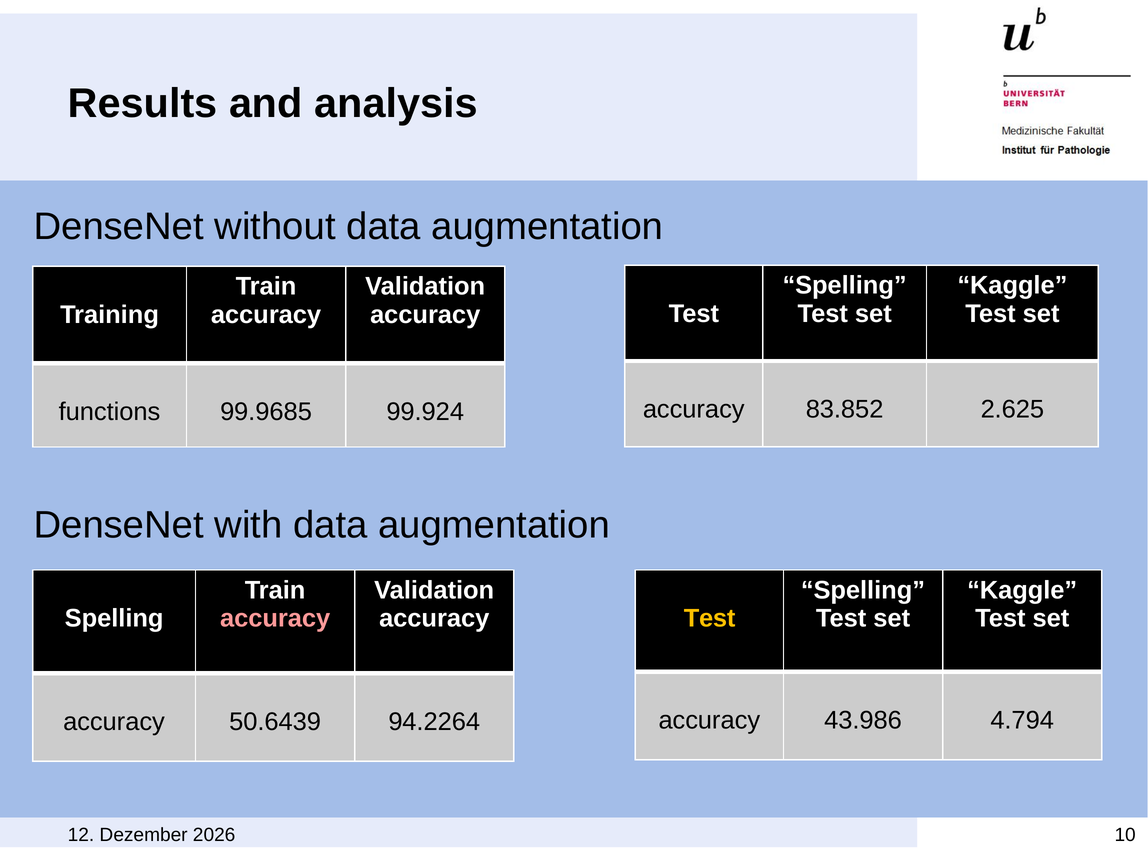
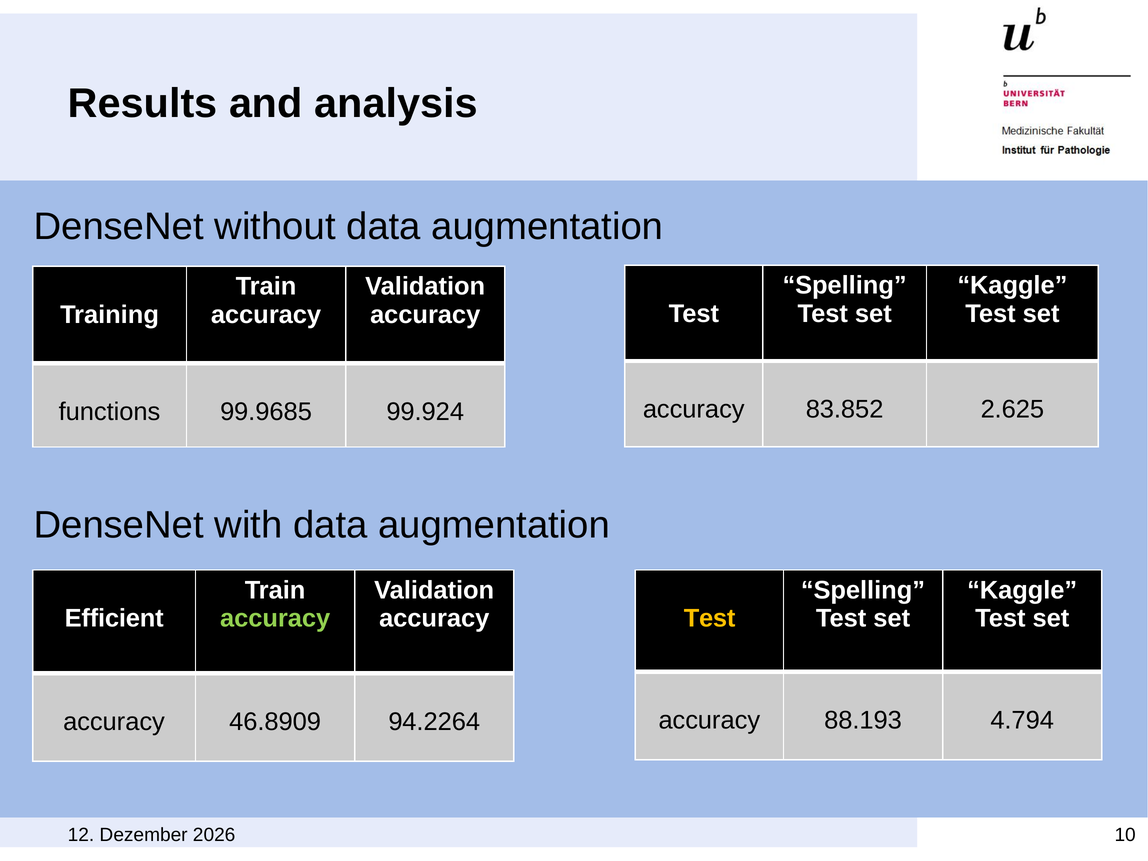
Spelling: Spelling -> Efficient (114, 619)
accuracy colour: pink -> light green (275, 619)
43.986: 43.986 -> 88.193 (863, 720)
50.6439: 50.6439 -> 46.8909 (275, 722)
